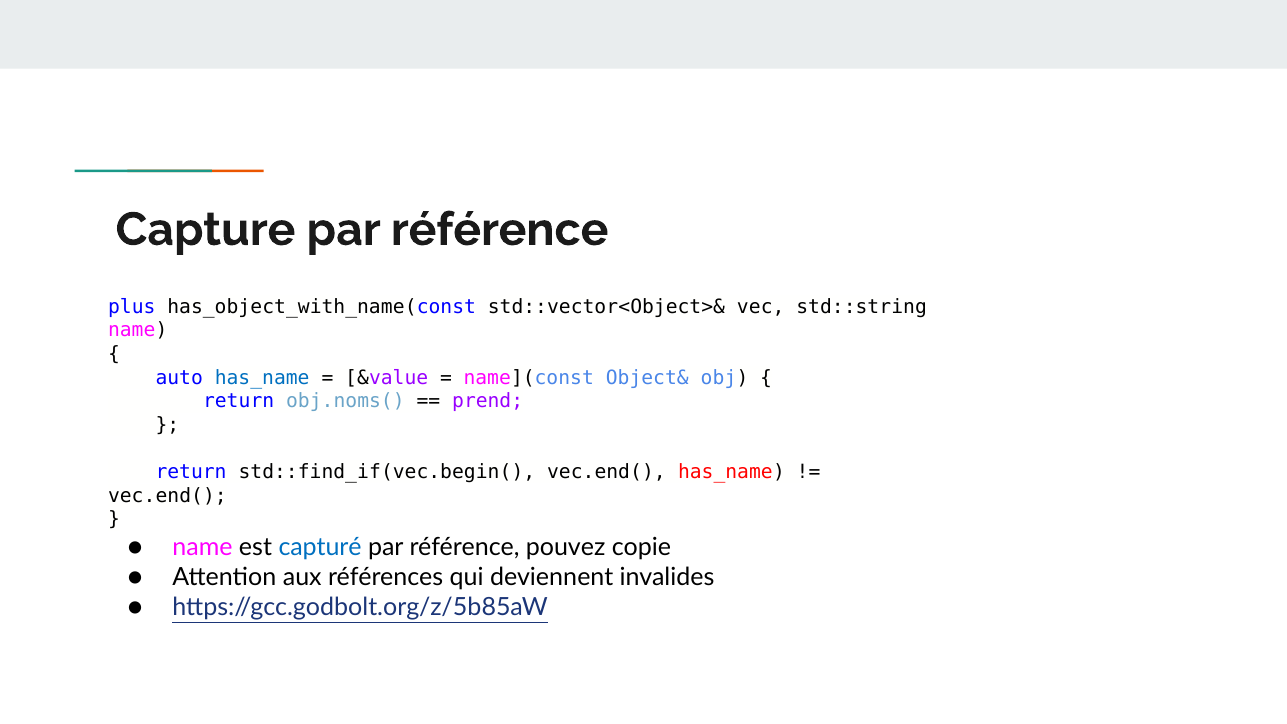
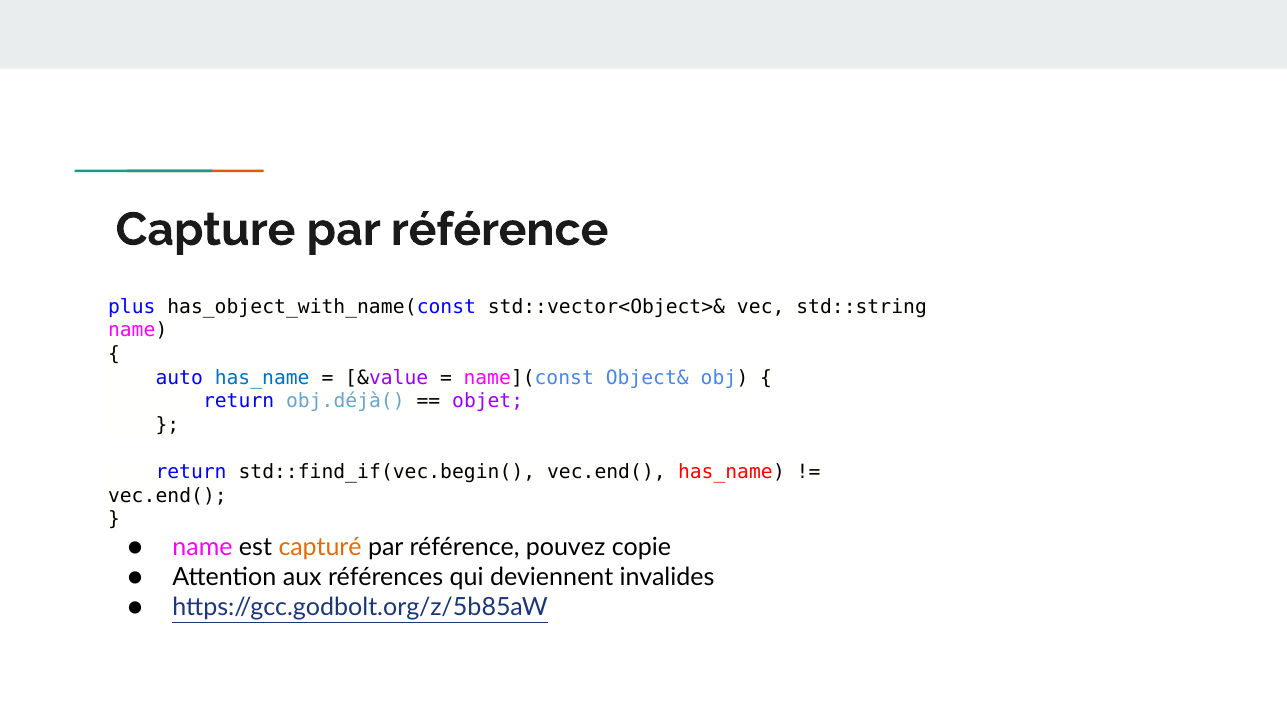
obj.noms(: obj.noms( -> obj.déjà( (345, 401)
prend: prend -> objet (488, 401)
capturé colour: blue -> orange (320, 547)
